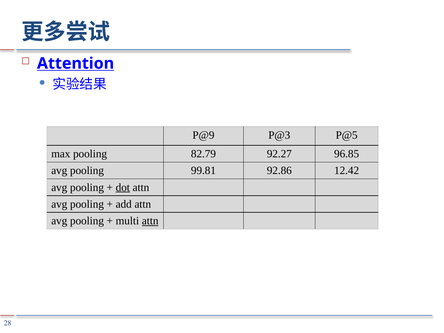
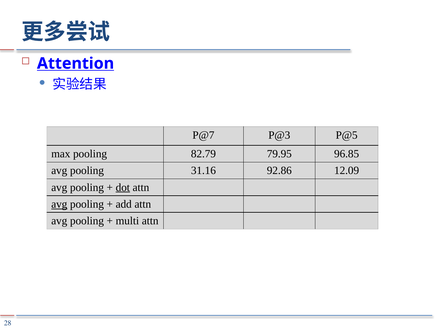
P@9: P@9 -> P@7 (203, 135)
92.27: 92.27 -> 79.95 (279, 154)
99.81: 99.81 -> 31.16 (203, 171)
12.42: 12.42 -> 12.09 (347, 171)
avg underline: none -> present (59, 204)
attn underline: present -> none (150, 221)
